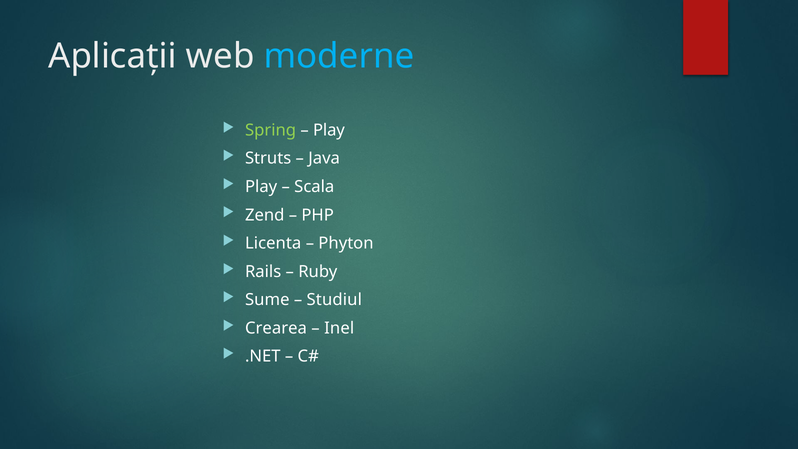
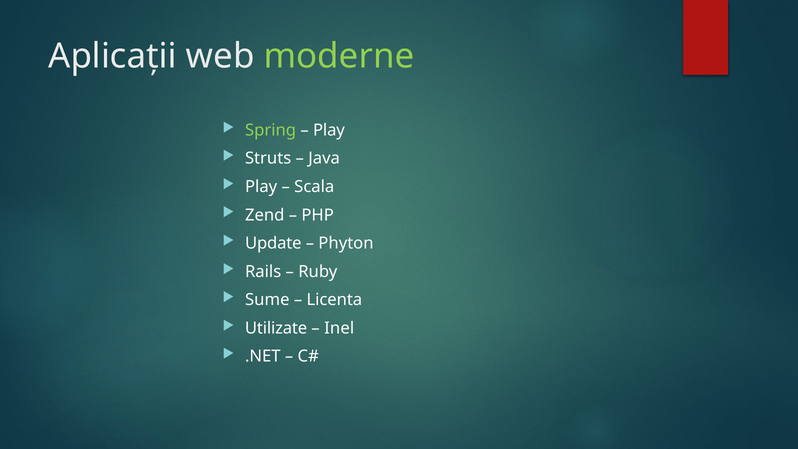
moderne colour: light blue -> light green (339, 56)
Licenta: Licenta -> Update (273, 243)
Studiul: Studiul -> Licenta (334, 300)
Crearea: Crearea -> Utilizate (276, 328)
